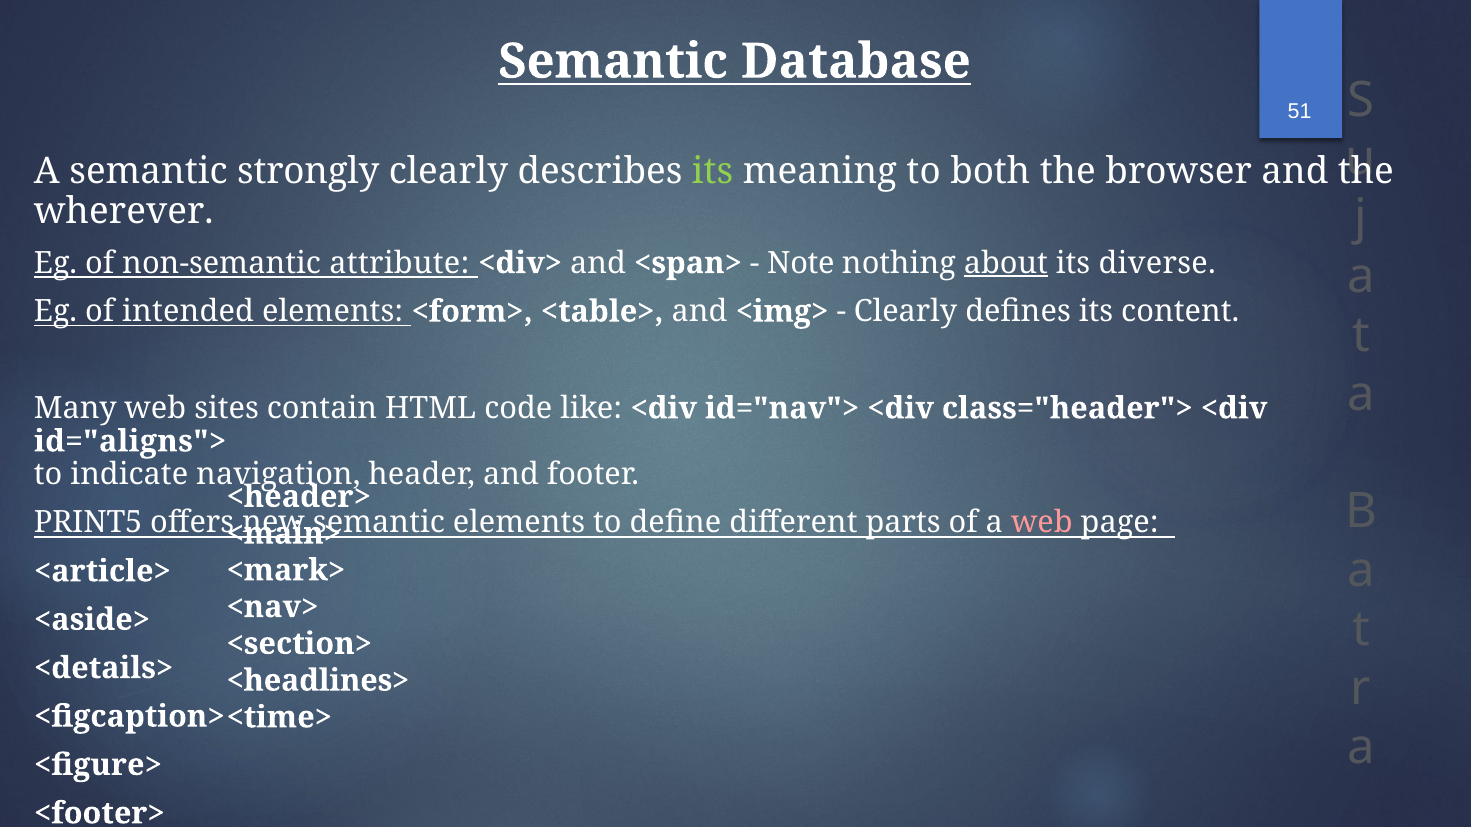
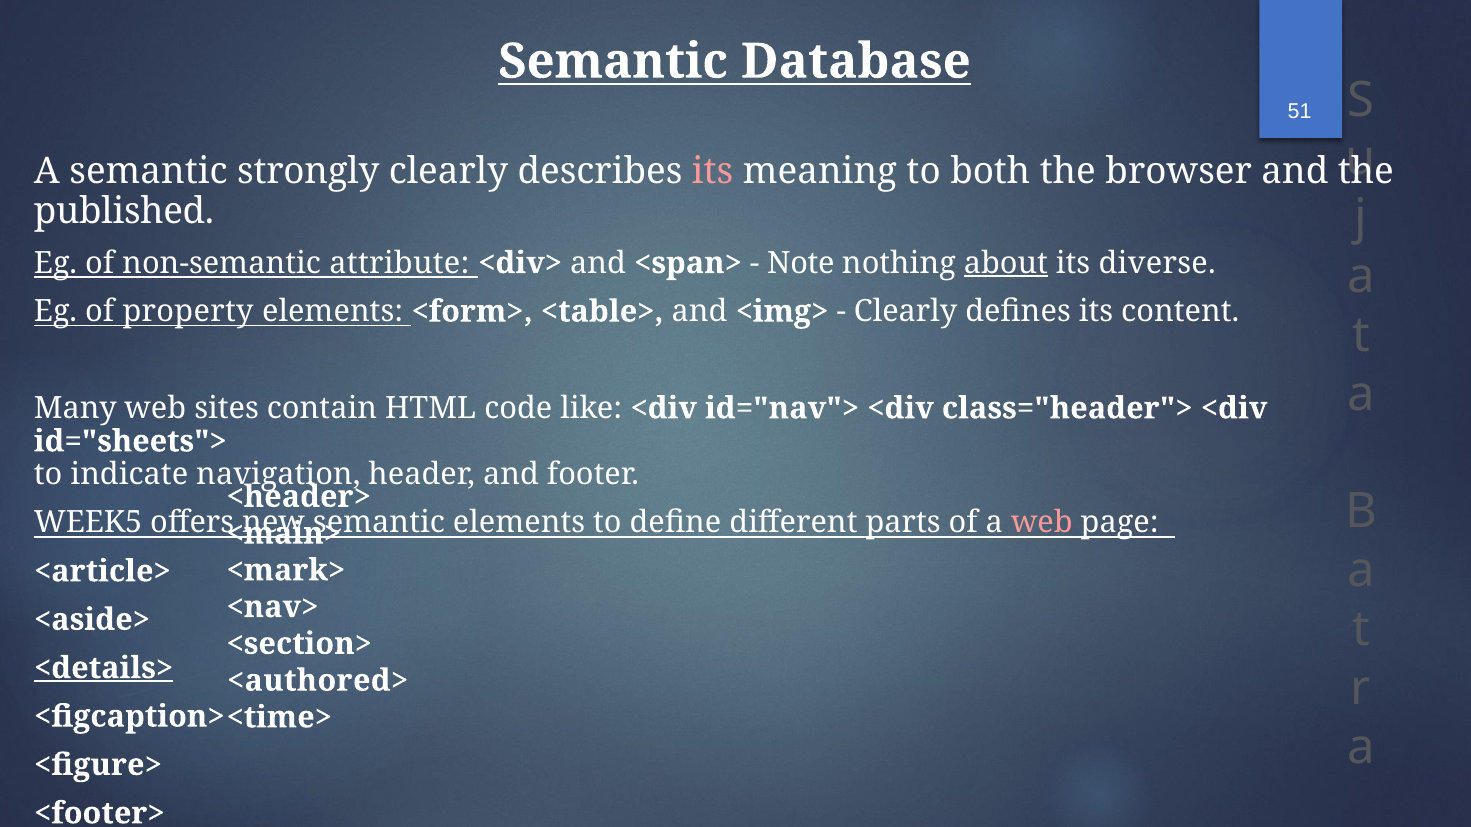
its colour: light green -> pink (713, 172)
wherever: wherever -> published (124, 211)
intended: intended -> property (188, 312)
id="aligns">: id="aligns"> -> id="sheets"> (130, 442)
PRINT5: PRINT5 -> WEEK5 (88, 523)
<details> underline: none -> present (104, 668)
<headlines>: <headlines> -> <authored> (318, 681)
